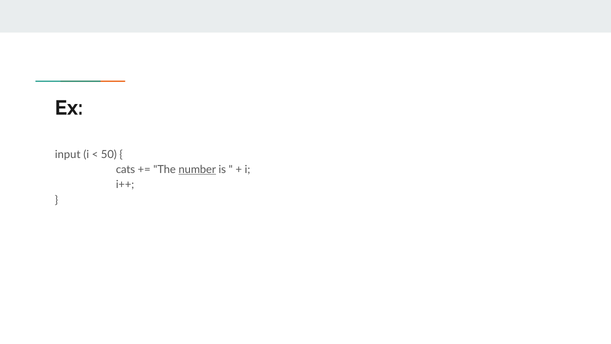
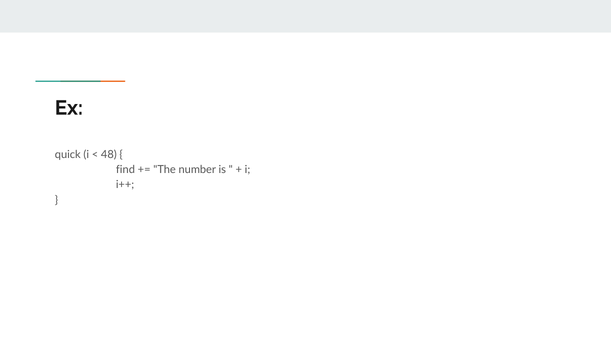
input: input -> quick (68, 154)
50: 50 -> 48 (109, 154)
cats: cats -> find (125, 170)
number underline: present -> none (197, 170)
